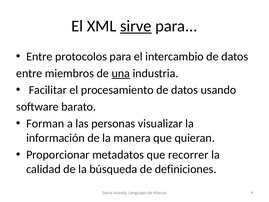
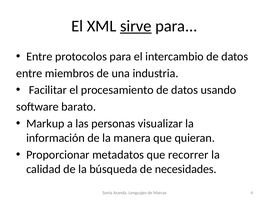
una underline: present -> none (121, 73)
Forman: Forman -> Markup (45, 123)
definiciones: definiciones -> necesidades (186, 169)
